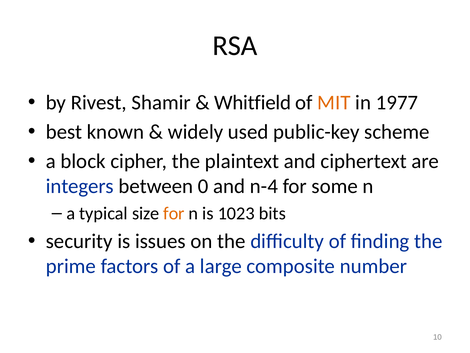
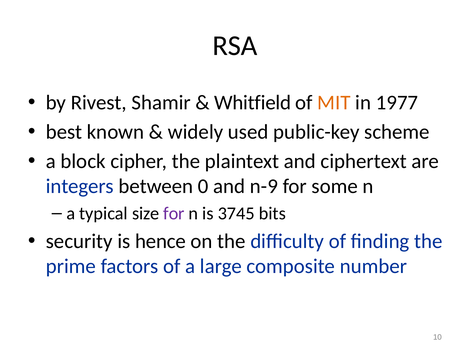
n-4: n-4 -> n-9 (264, 186)
for colour: orange -> purple (174, 213)
1023: 1023 -> 3745 (236, 213)
issues: issues -> hence (160, 241)
